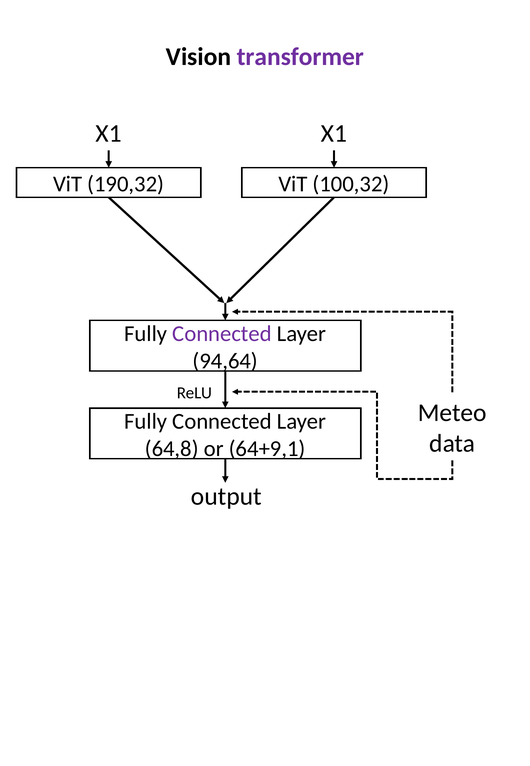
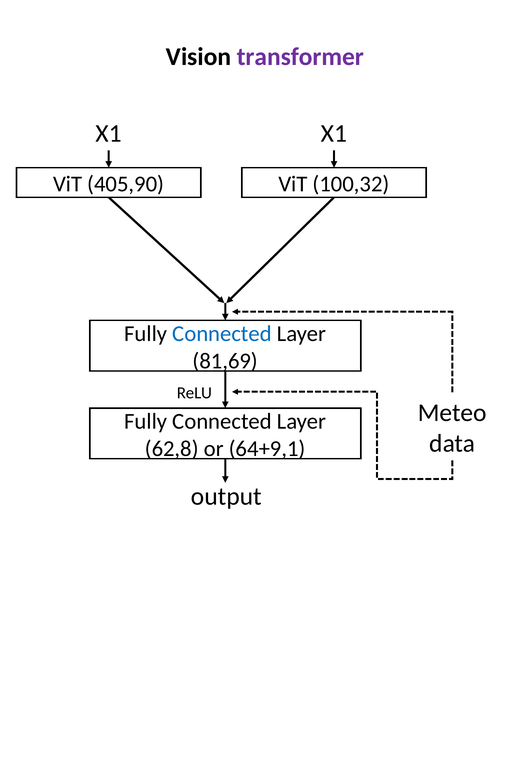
190,32: 190,32 -> 405,90 (126, 184)
Connected colour: purple -> blue (222, 333)
94,64: 94,64 -> 81,69 (225, 361)
64,8: 64,8 -> 62,8 (172, 448)
